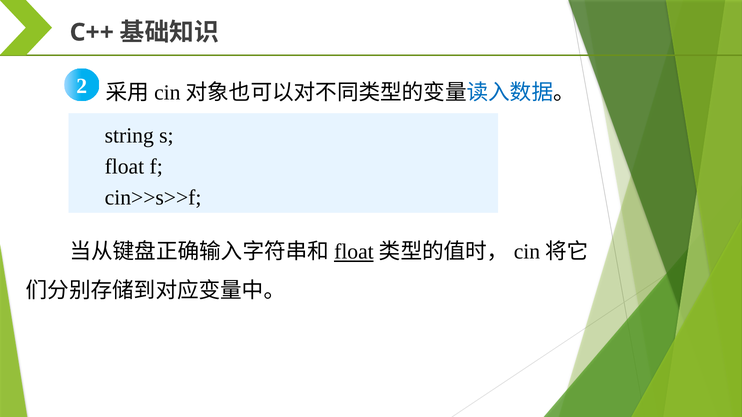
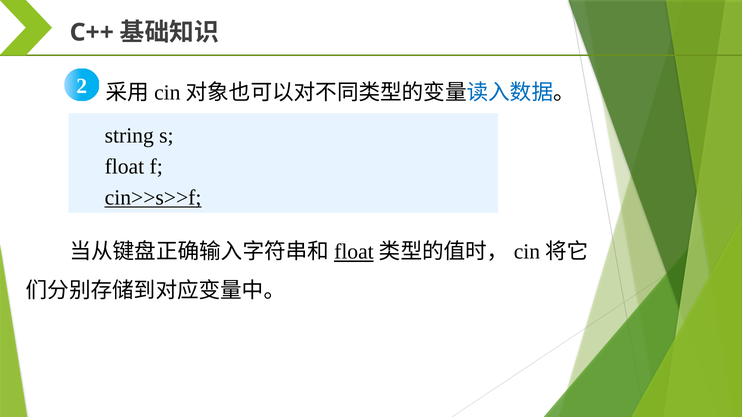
cin>>s>>f underline: none -> present (153, 198)
